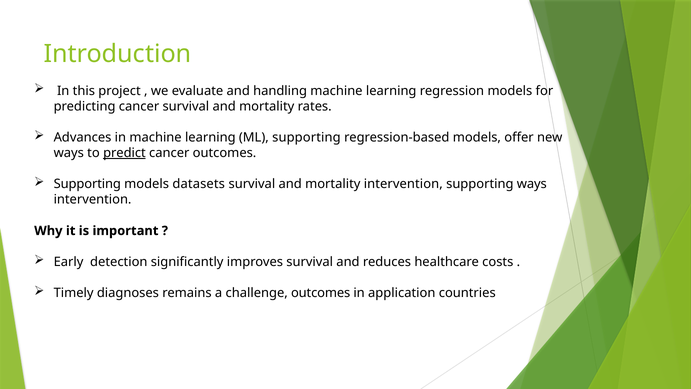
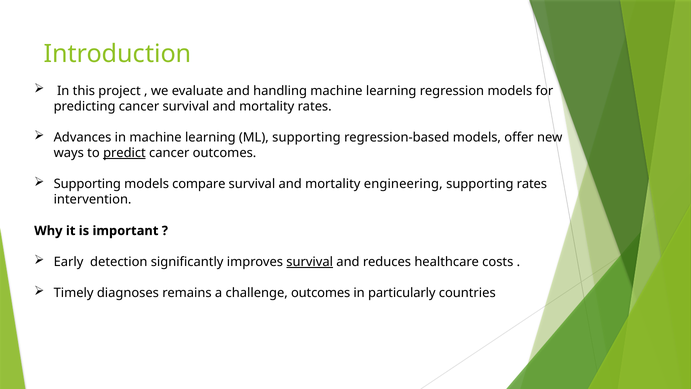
datasets: datasets -> compare (199, 184)
mortality intervention: intervention -> engineering (403, 184)
supporting ways: ways -> rates (532, 184)
survival underline: none -> present (310, 262)
application: application -> particularly (402, 293)
